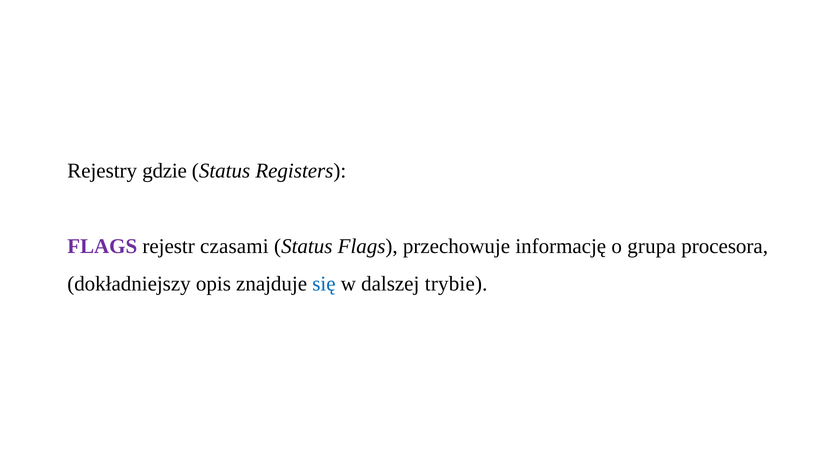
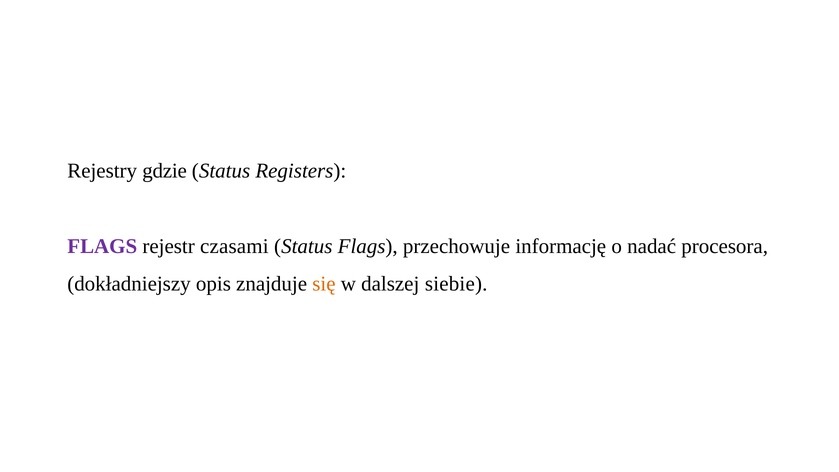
grupa: grupa -> nadać (652, 246)
się colour: blue -> orange (324, 284)
trybie: trybie -> siebie (456, 284)
